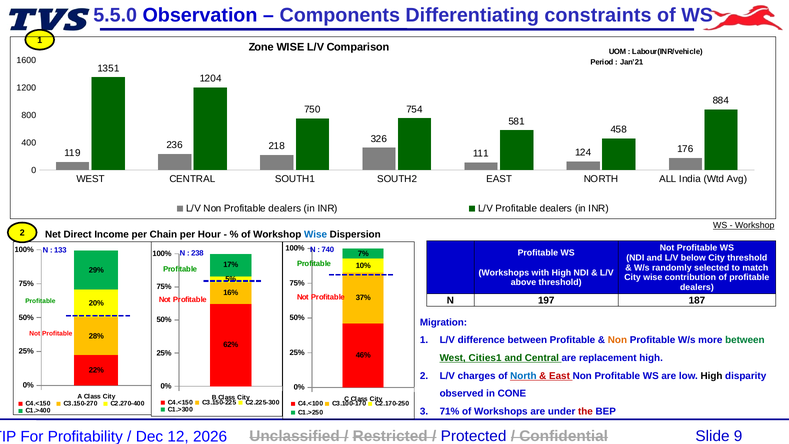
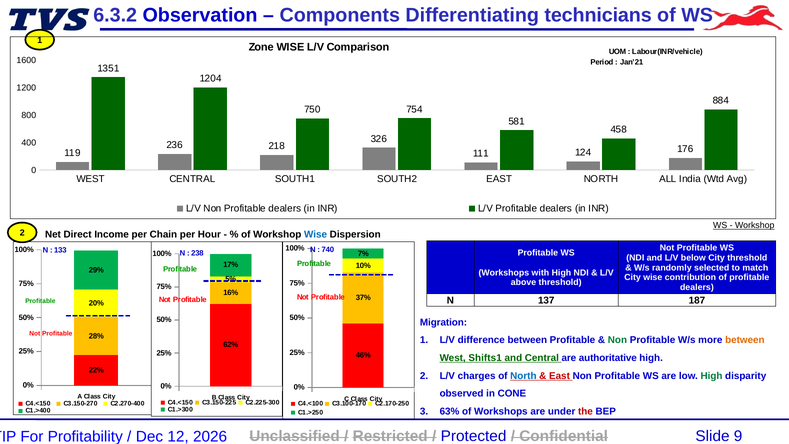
5.5.0: 5.5.0 -> 6.3.2 (115, 15)
constraints: constraints -> technicians (598, 15)
197: 197 -> 137 (546, 300)
Non colour: orange -> green (617, 340)
between colour: green -> orange (745, 340)
Cities1: Cities1 -> Shifts1 (485, 358)
replacement: replacement -> authoritative (608, 358)
High colour: black -> green (712, 376)
71%: 71% -> 63% (449, 411)
